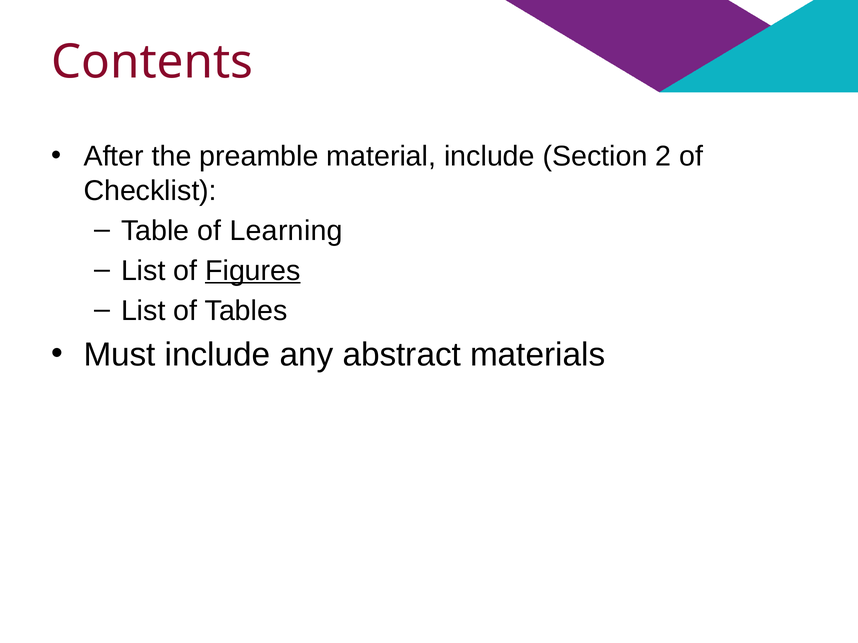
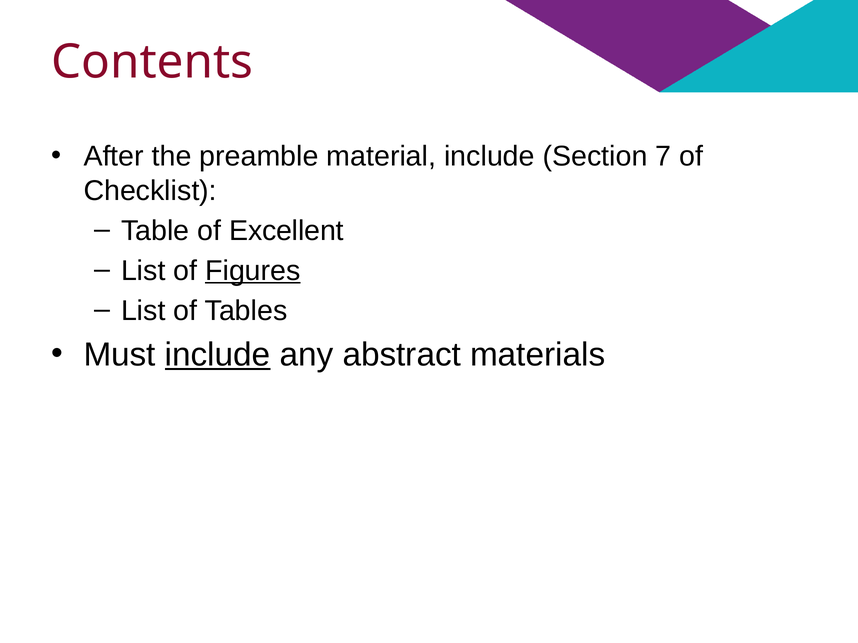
2: 2 -> 7 (663, 156)
Learning: Learning -> Excellent (286, 231)
include underline: none -> present (218, 355)
